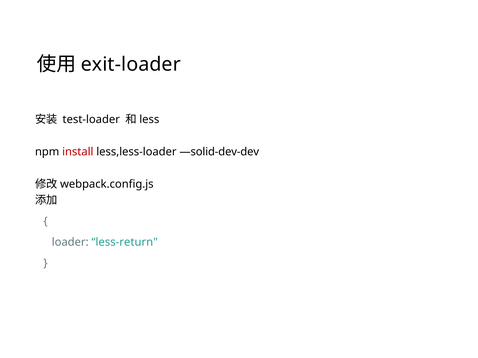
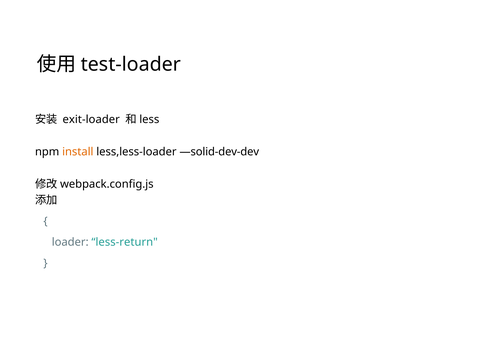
exit-loader: exit-loader -> test-loader (131, 64)
test-loader: test-loader -> exit-loader (91, 120)
install colour: red -> orange (78, 152)
